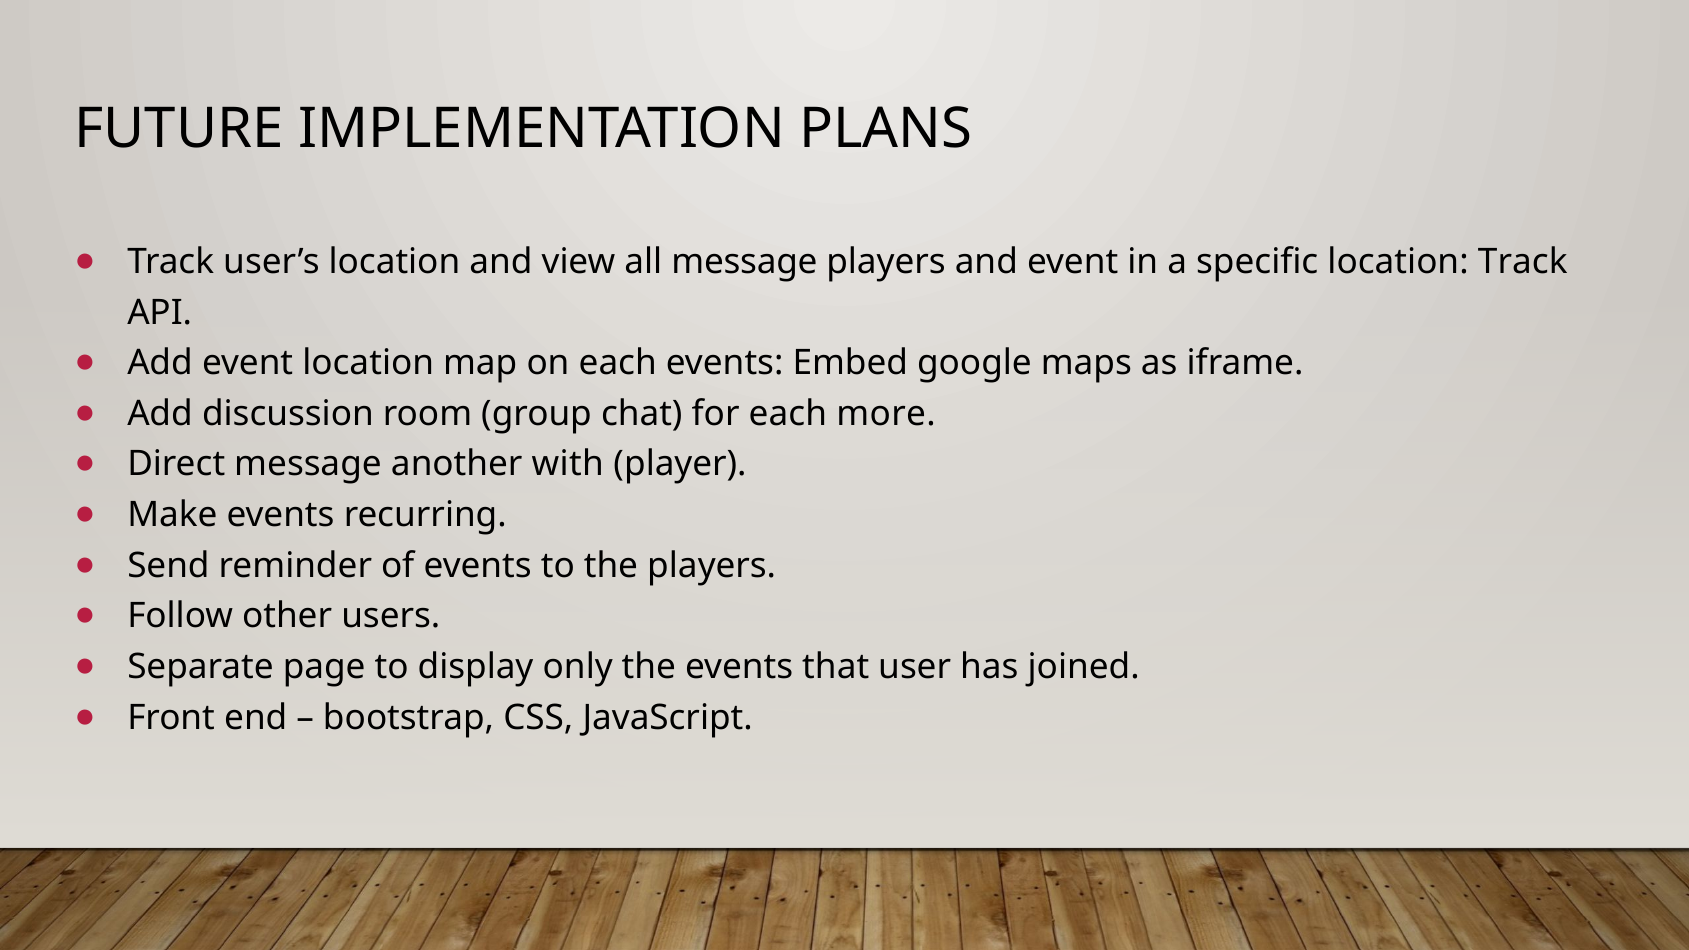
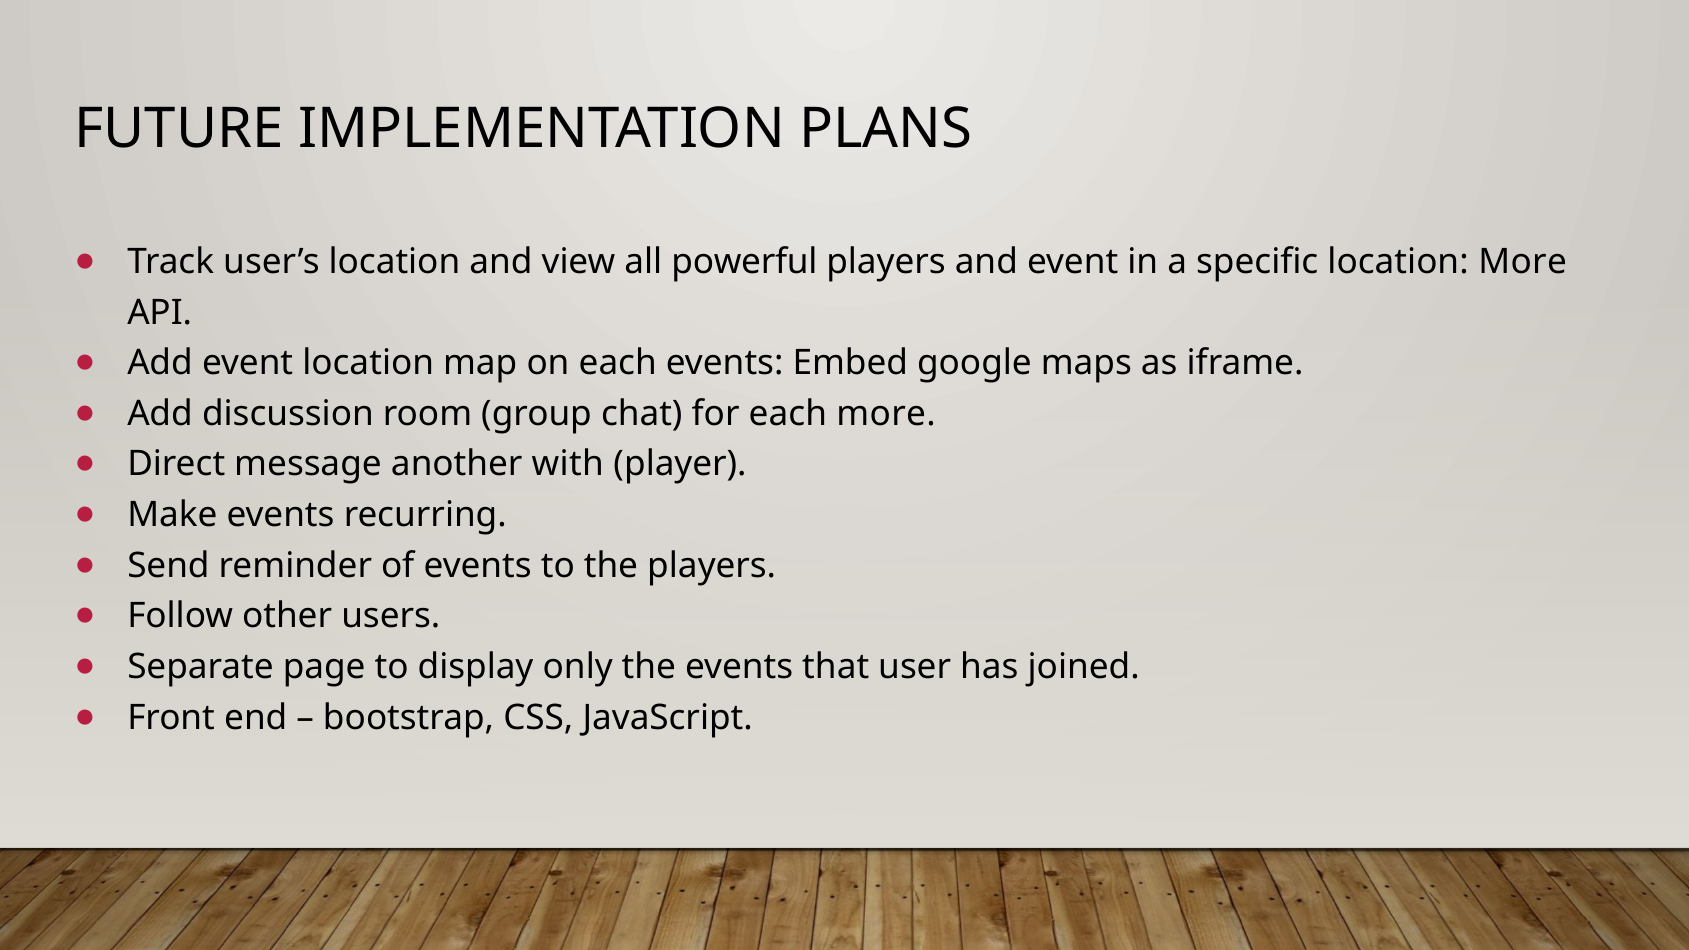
all message: message -> powerful (744, 262)
location Track: Track -> More (1523, 262)
